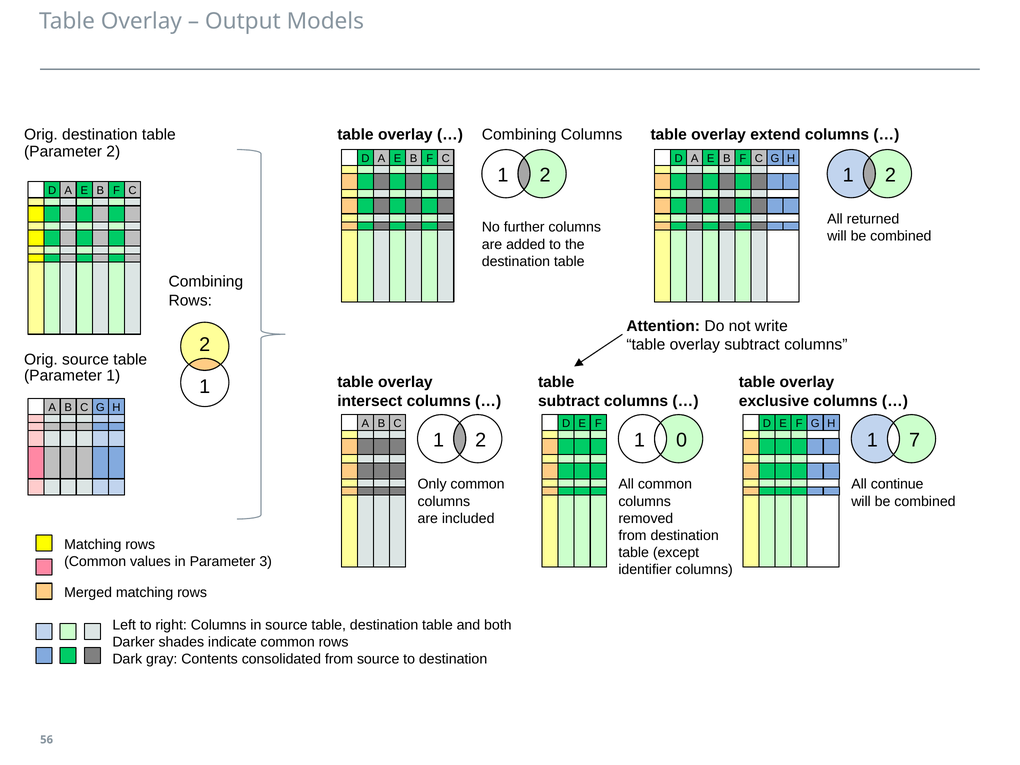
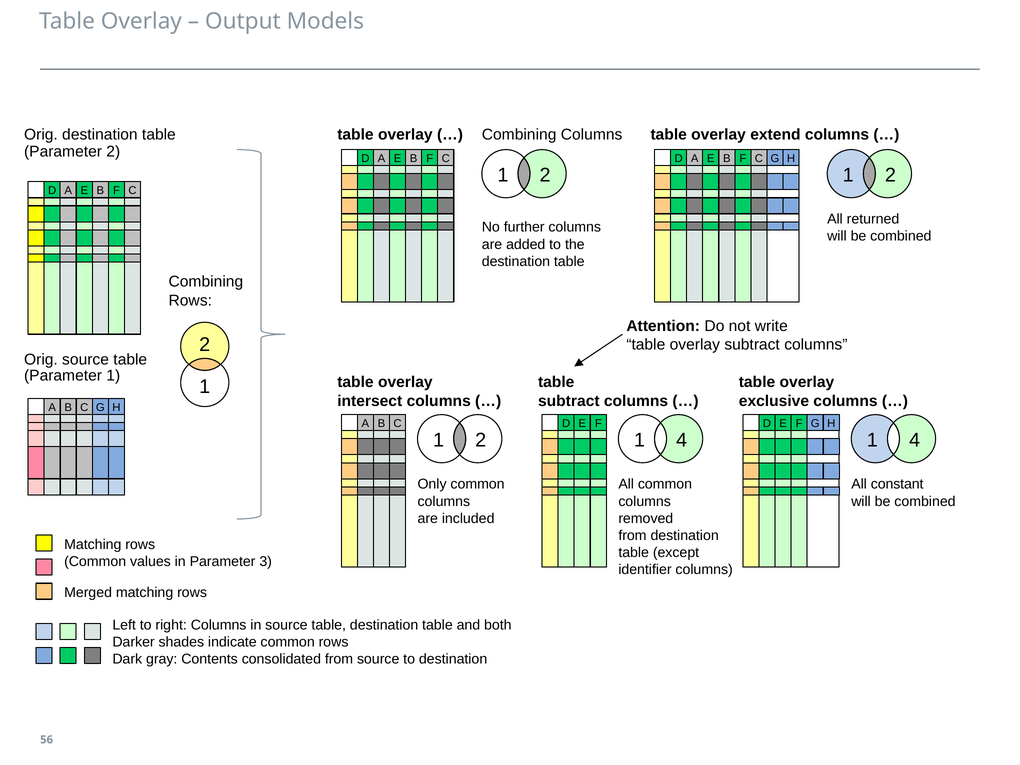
0: 0 -> 4 (682, 440)
7: 7 -> 4 (915, 440)
continue: continue -> constant (897, 484)
